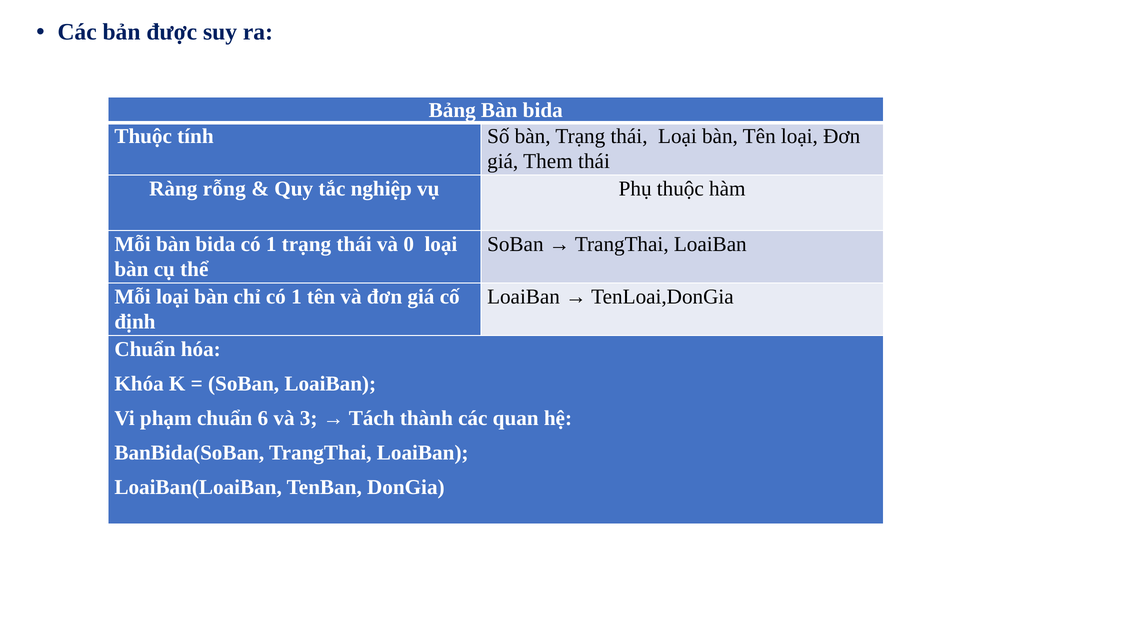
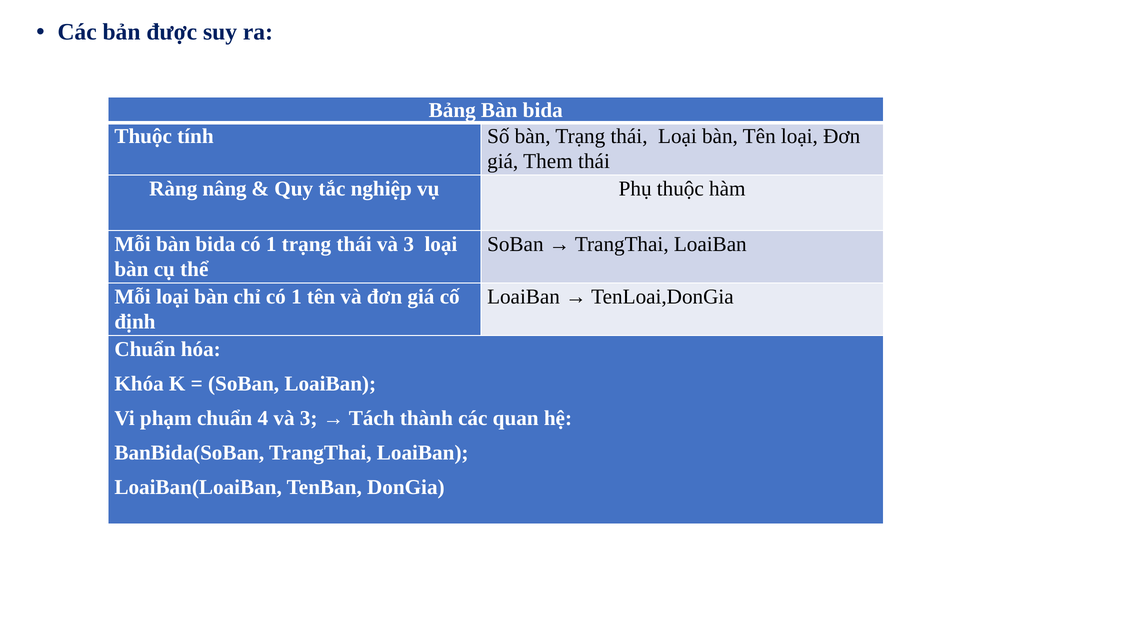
rỗng: rỗng -> nâng (225, 189)
thái và 0: 0 -> 3 (409, 244)
6: 6 -> 4 (263, 418)
